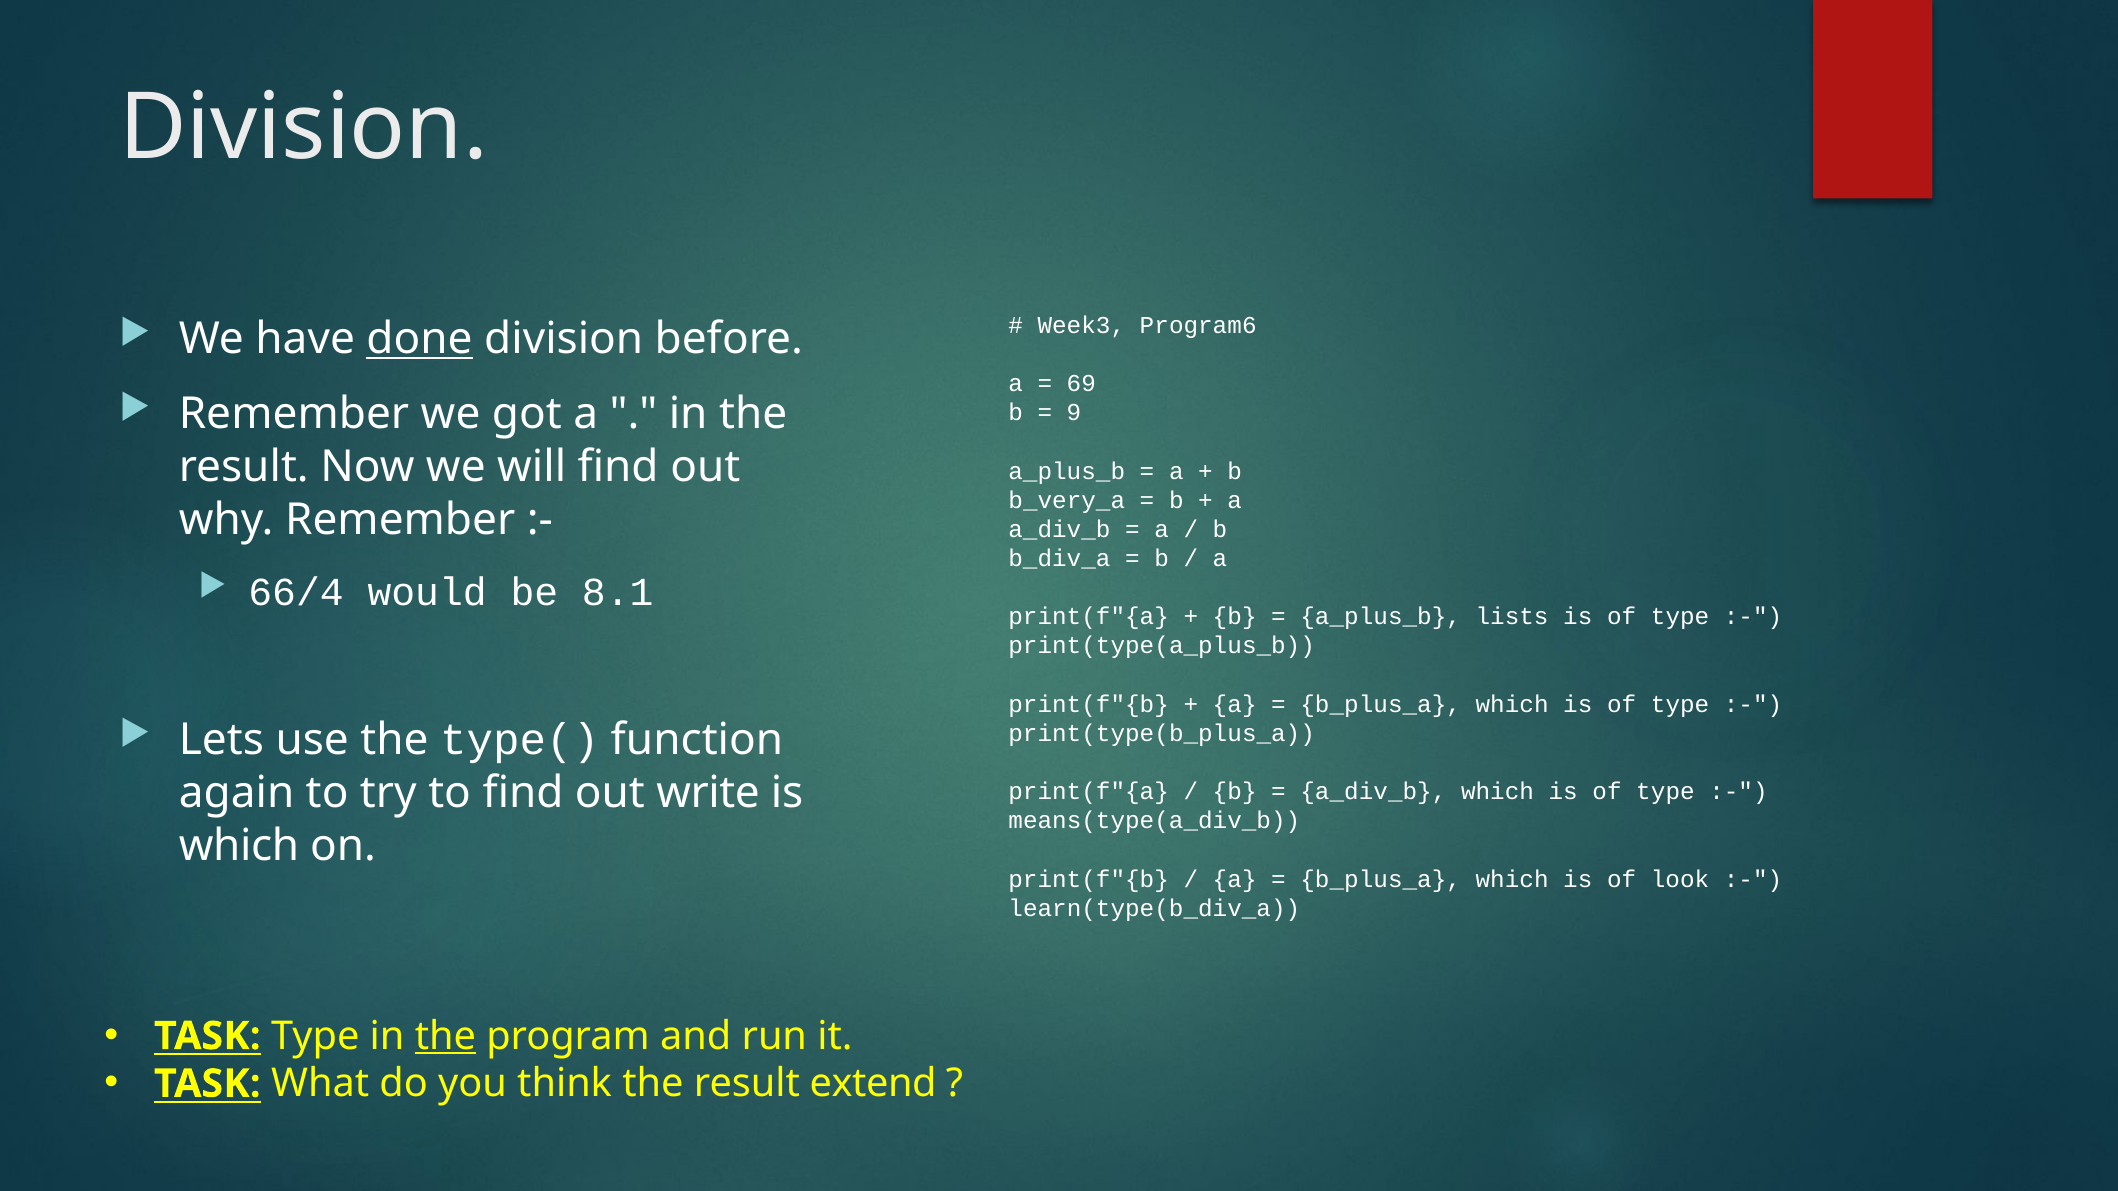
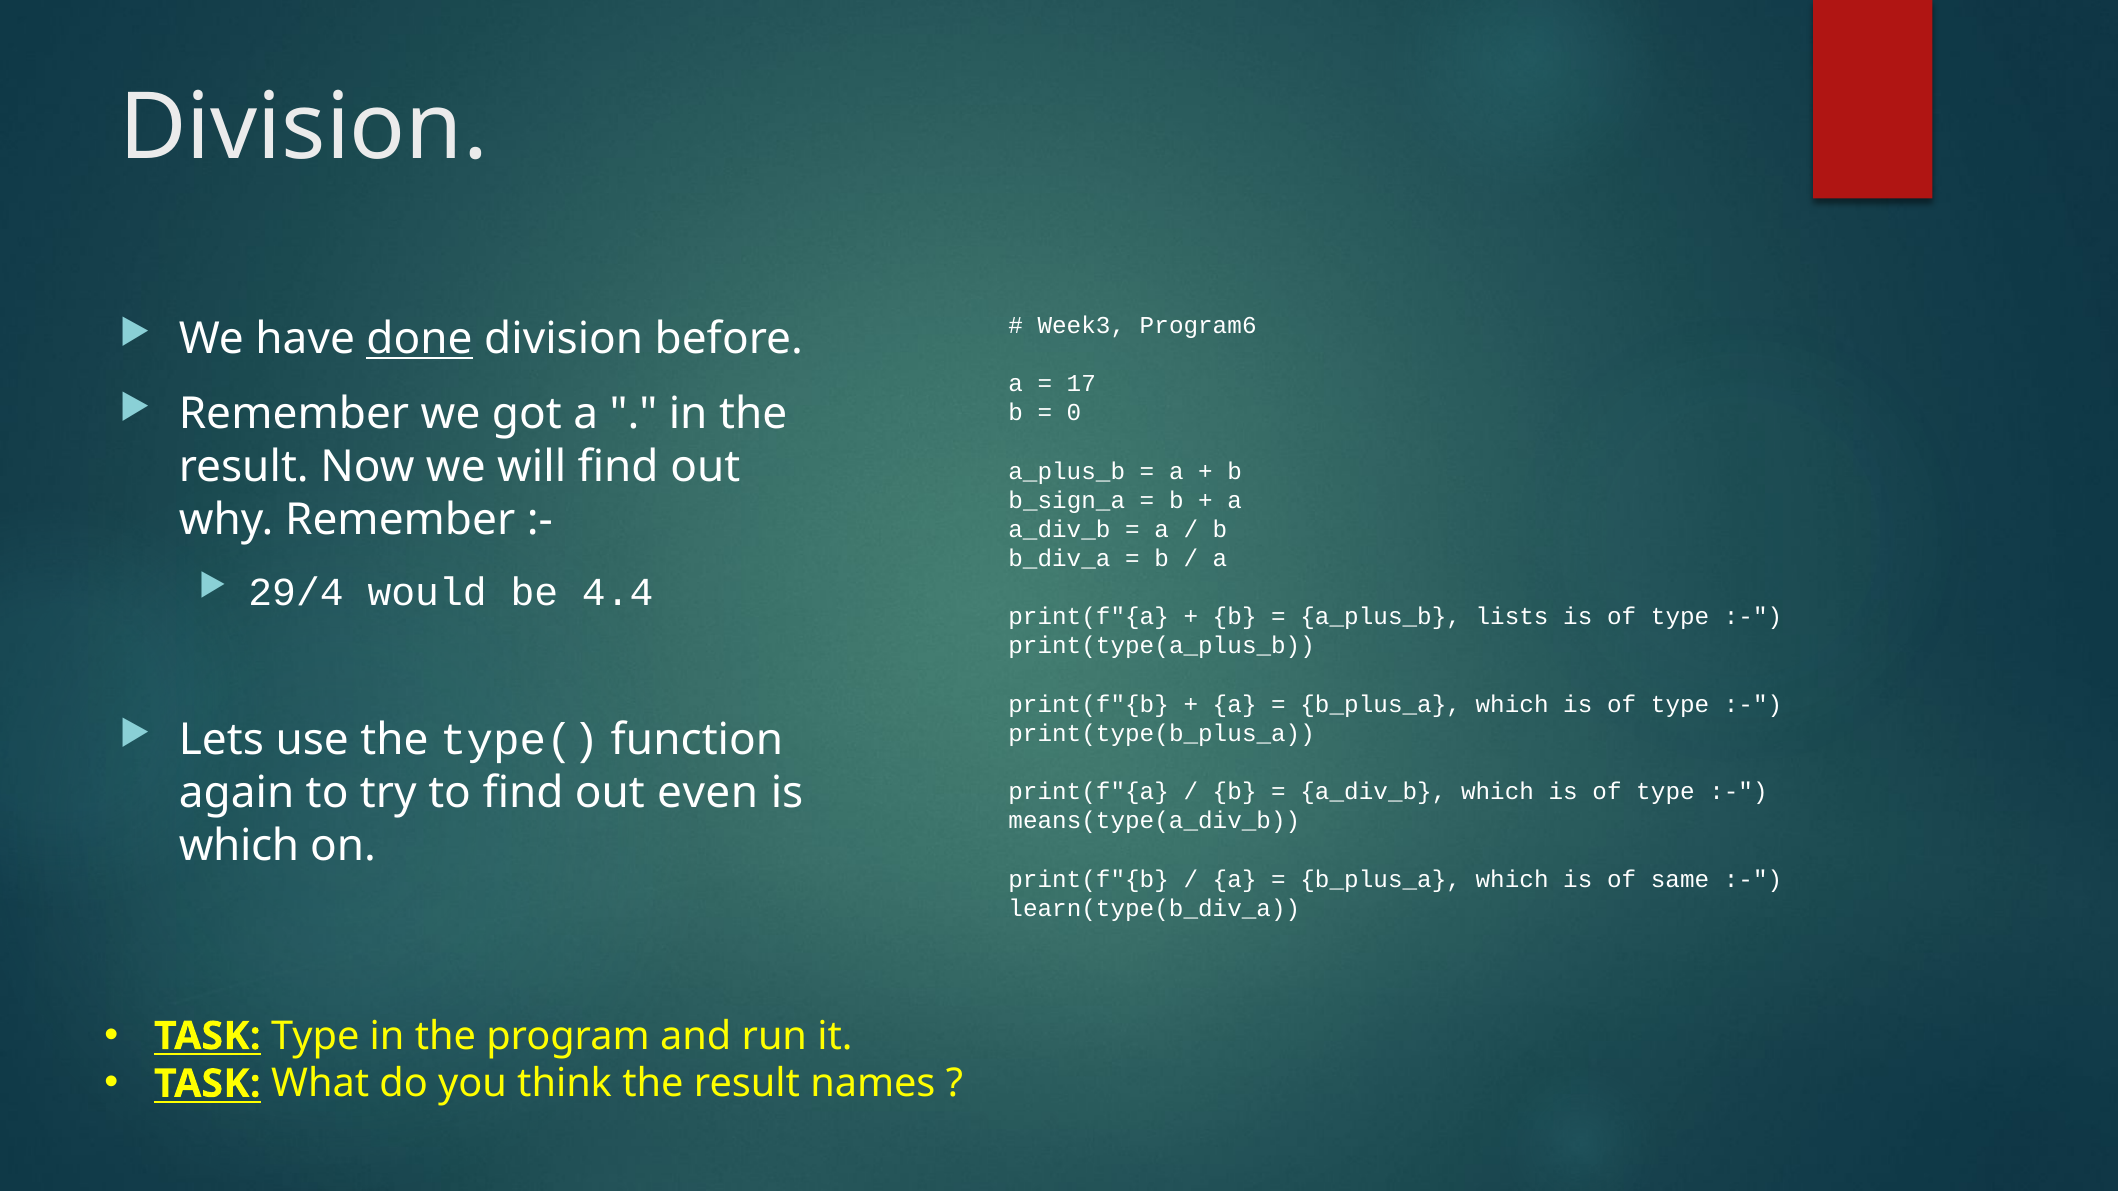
69: 69 -> 17 (1081, 384)
9: 9 -> 0 (1074, 413)
b_very_a: b_very_a -> b_sign_a (1067, 500)
66/4: 66/4 -> 29/4 (296, 592)
8.1: 8.1 -> 4.4 (618, 592)
write: write -> even (708, 793)
look: look -> same (1680, 879)
the underline: present -> none (445, 1036)
extend: extend -> names (873, 1084)
